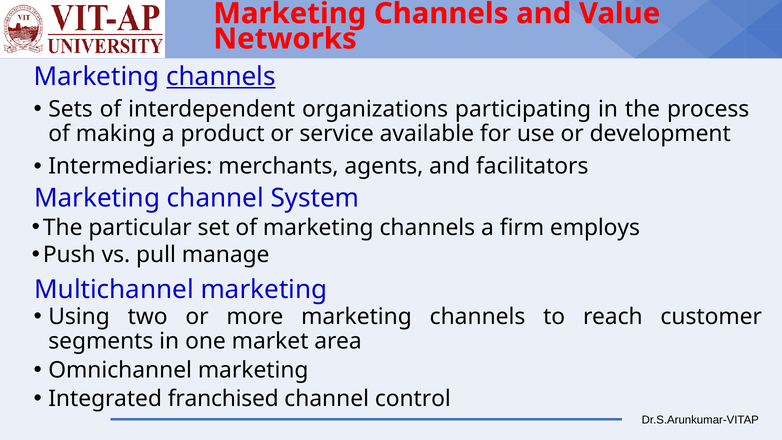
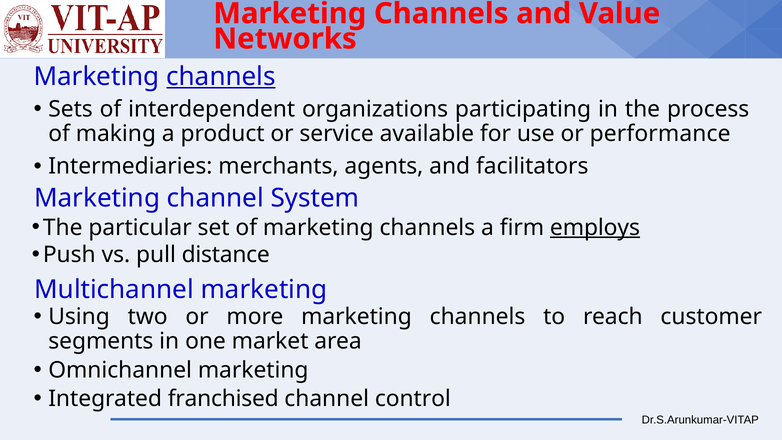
development: development -> performance (660, 134)
employs underline: none -> present (595, 228)
manage: manage -> distance (226, 255)
